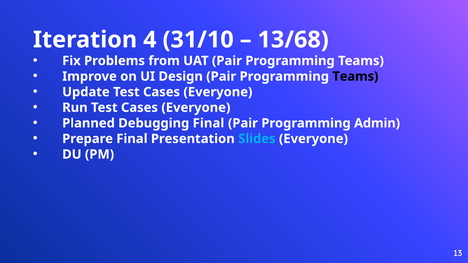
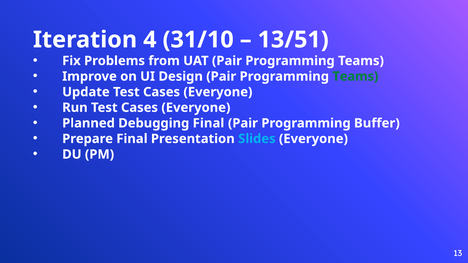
13/68: 13/68 -> 13/51 (293, 40)
Teams colour: black -> green (355, 76)
Admin: Admin -> Buffer (377, 123)
